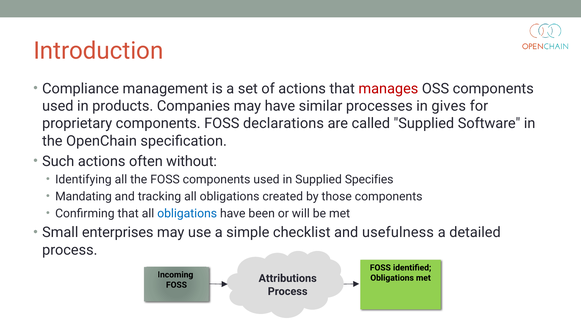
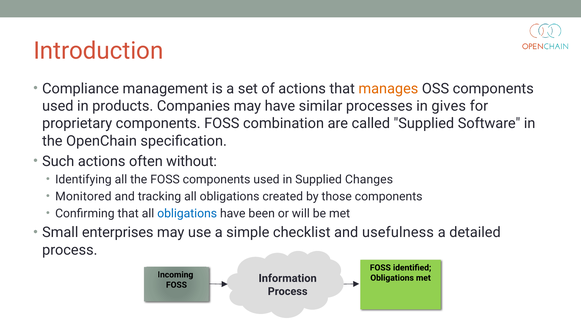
manages colour: red -> orange (388, 89)
declarations: declarations -> combination (284, 123)
Specifies: Specifies -> Changes (369, 179)
Mandating: Mandating -> Monitored (83, 196)
Attributions: Attributions -> Information (288, 278)
